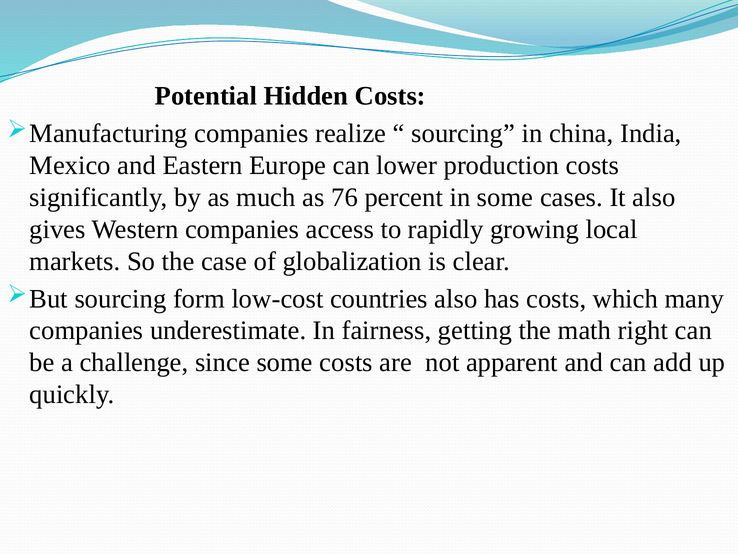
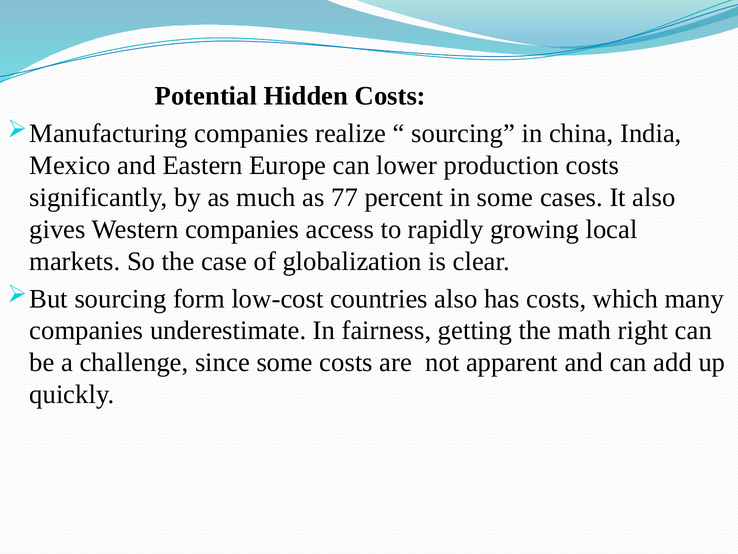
76: 76 -> 77 (344, 197)
